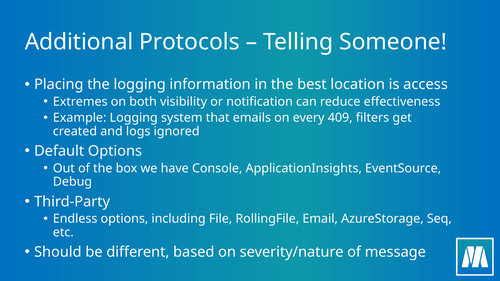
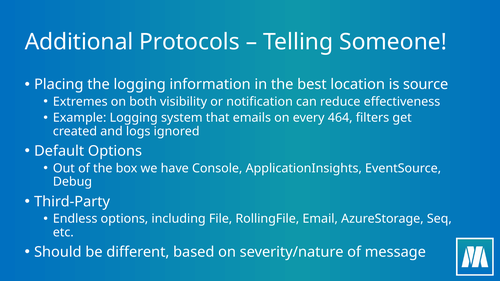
access: access -> source (426, 85)
409: 409 -> 464 (340, 118)
